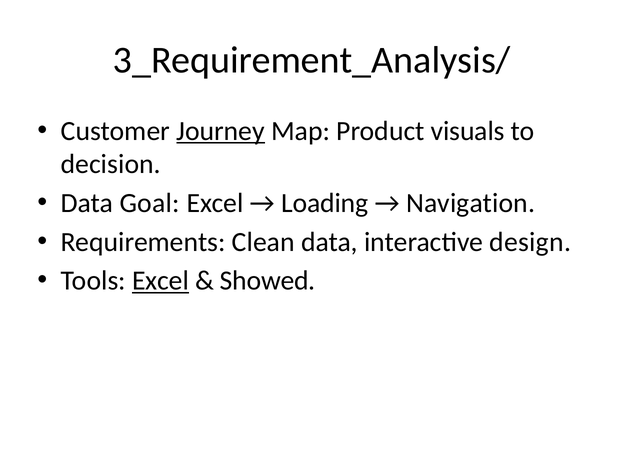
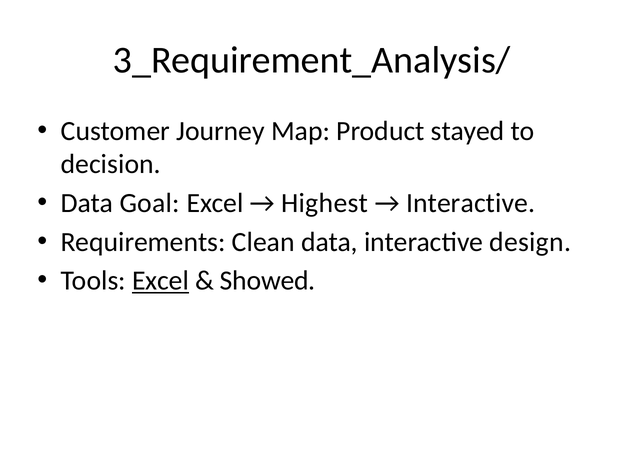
Journey underline: present -> none (221, 131)
visuals: visuals -> stayed (468, 131)
Loading: Loading -> Highest (325, 203)
Navigation: Navigation -> Interactive (471, 203)
